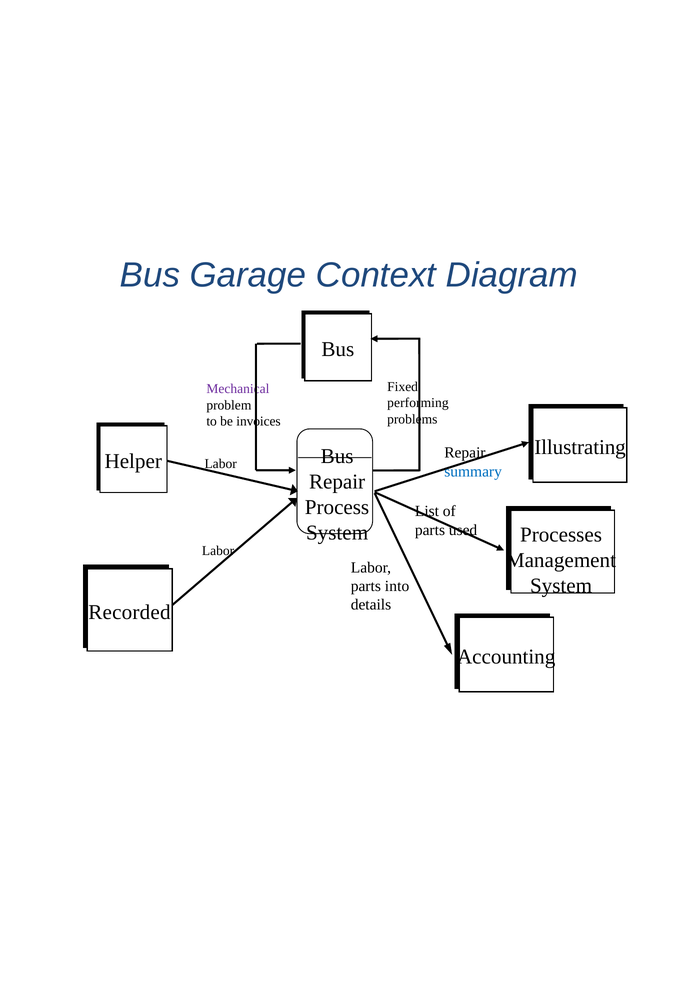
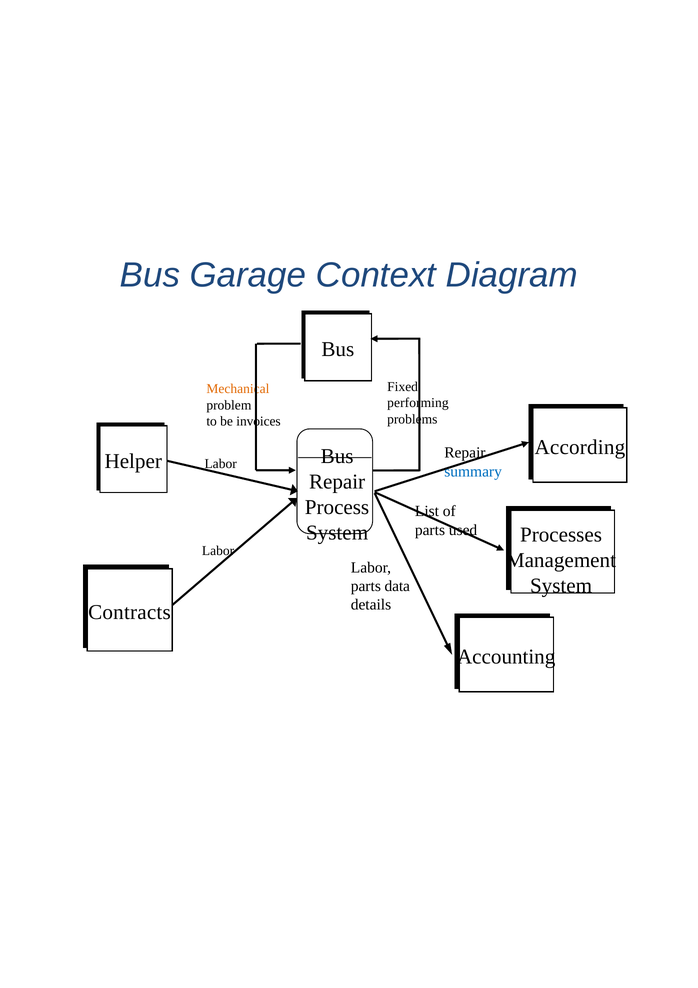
Mechanical colour: purple -> orange (238, 389)
Illustrating: Illustrating -> According (580, 447)
into: into -> data (397, 586)
Recorded: Recorded -> Contracts (129, 612)
